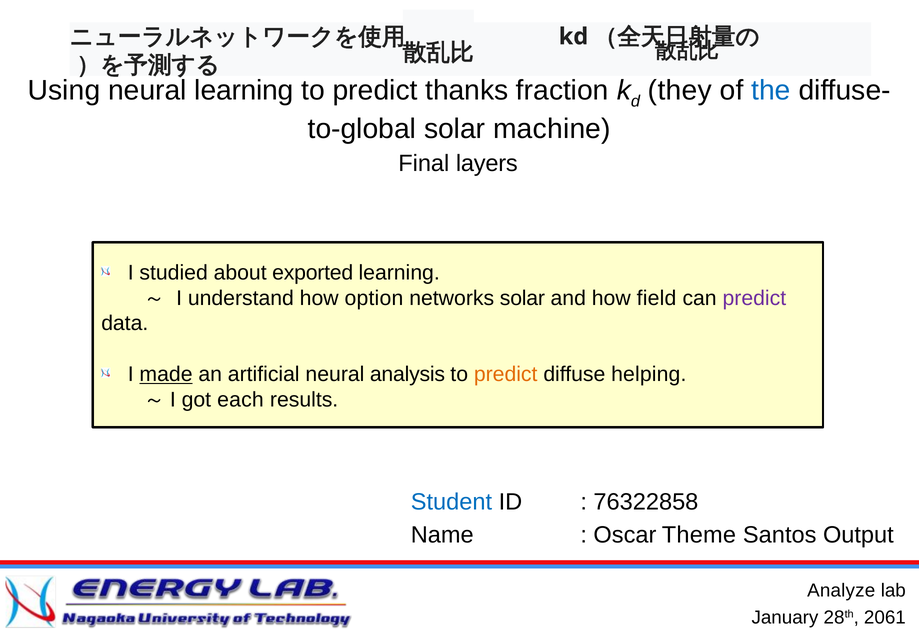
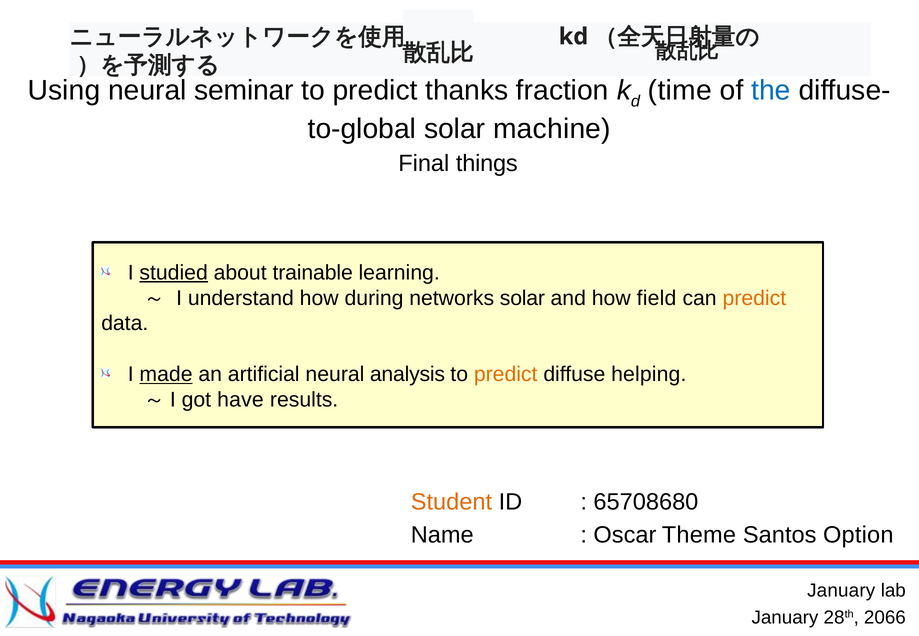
neural learning: learning -> seminar (244, 91)
they: they -> time (680, 91)
layers: layers -> things (487, 163)
studied underline: none -> present (174, 273)
exported: exported -> trainable (313, 273)
option: option -> during (374, 298)
predict colour: purple -> orange (754, 298)
each: each -> have (240, 400)
Student colour: blue -> orange (451, 502)
76322858: 76322858 -> 65708680 (646, 502)
Output: Output -> Option (858, 535)
Analyze: Analyze -> January (841, 590)
2061: 2061 -> 2066 (885, 618)
